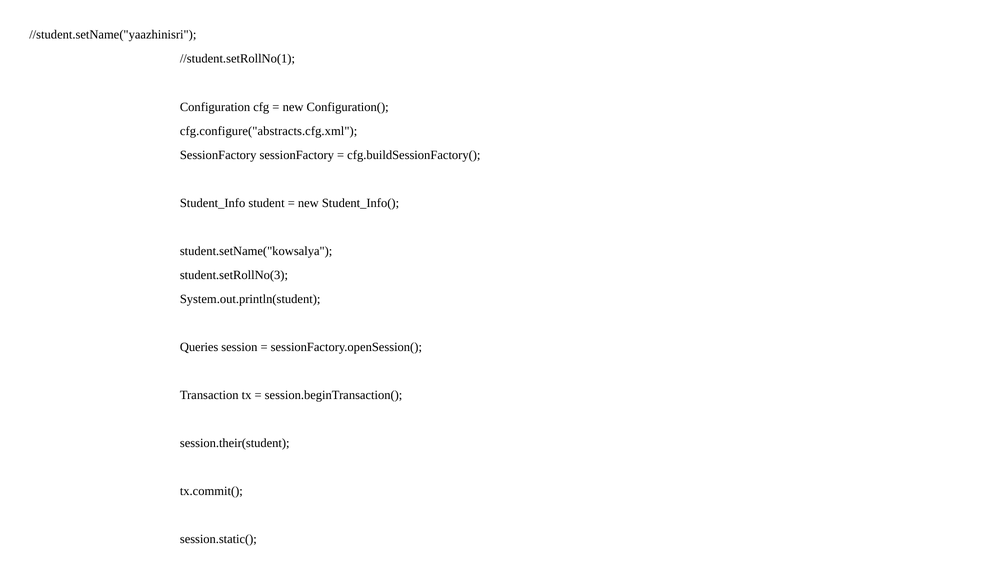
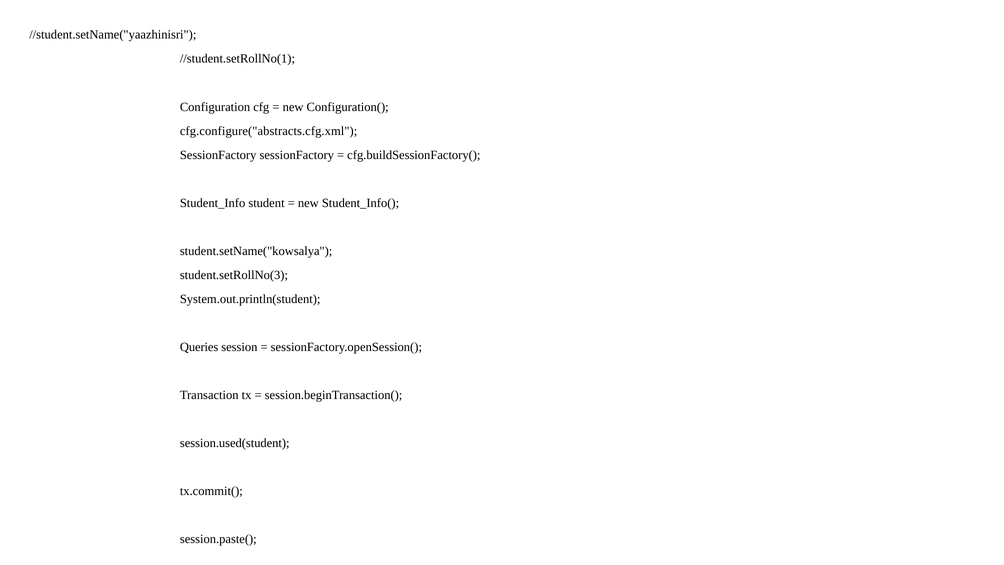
session.their(student: session.their(student -> session.used(student (235, 443)
session.static(: session.static( -> session.paste( (218, 539)
